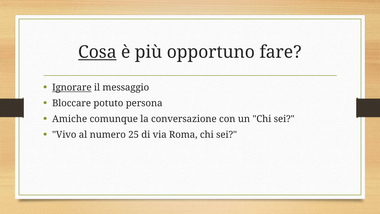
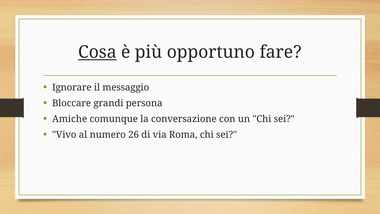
Ignorare underline: present -> none (72, 87)
potuto: potuto -> grandi (108, 103)
25: 25 -> 26 (134, 135)
